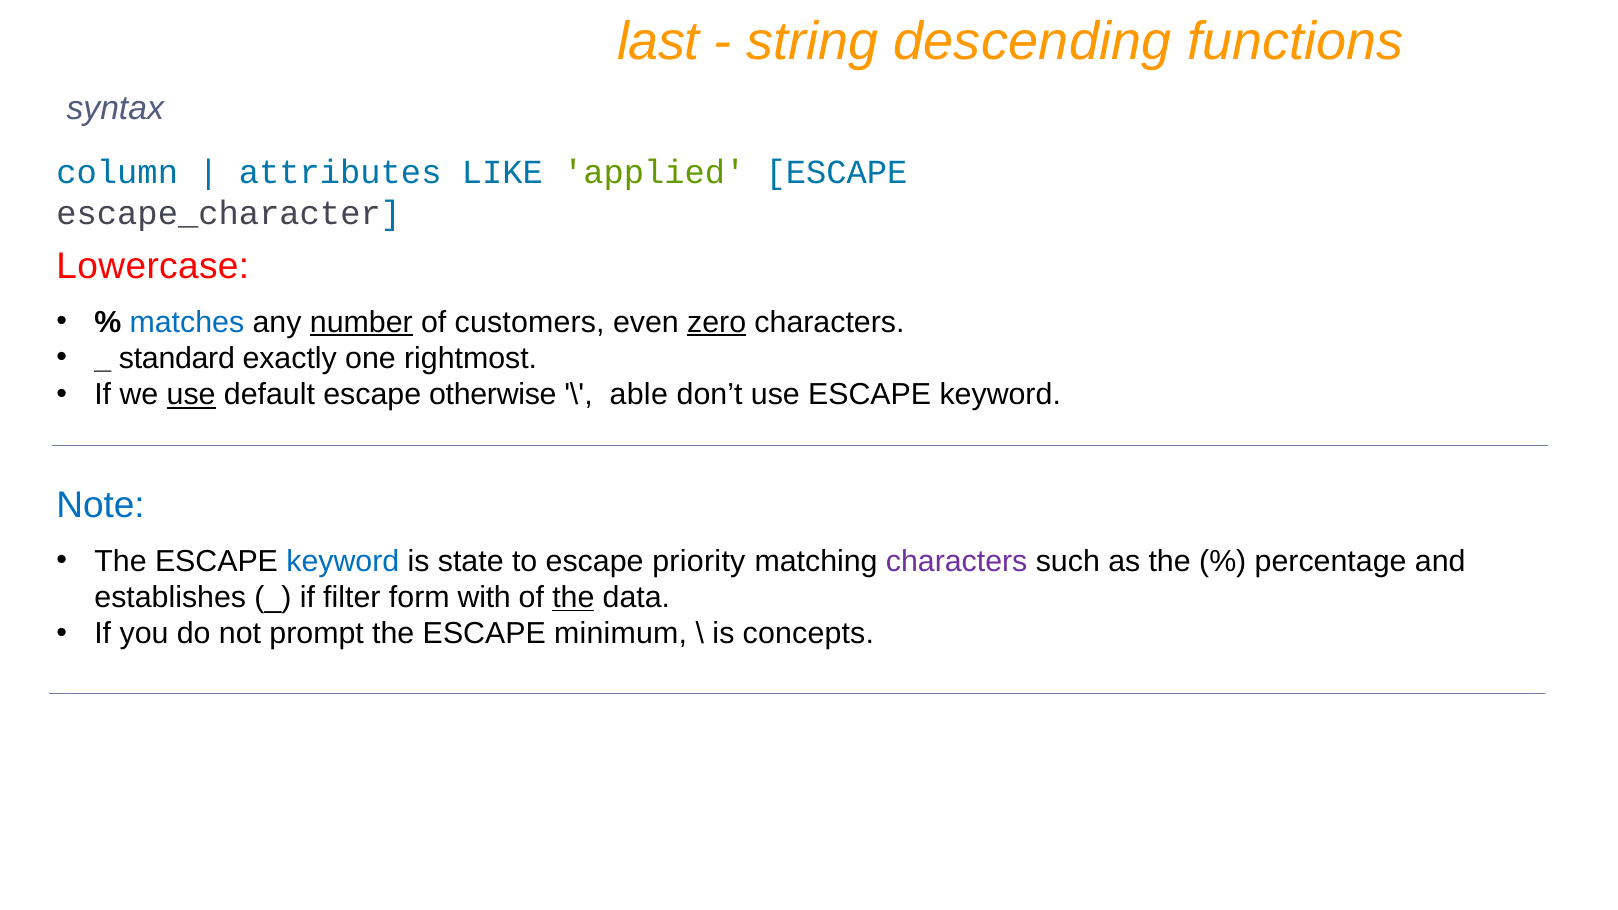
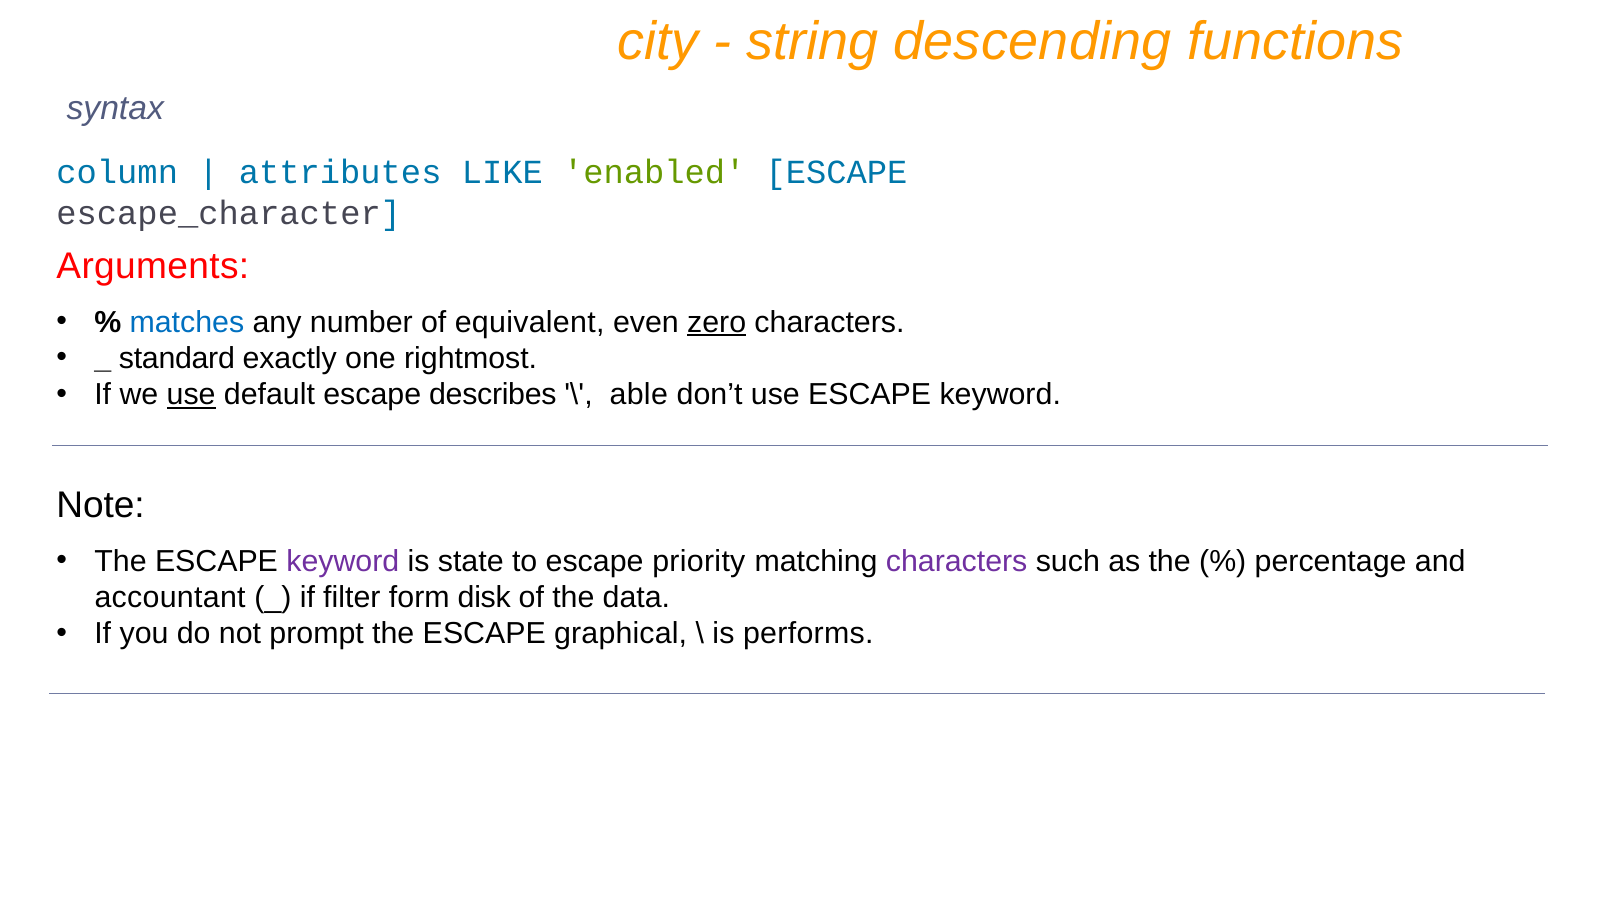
last: last -> city (658, 42)
applied: applied -> enabled (654, 172)
Lowercase: Lowercase -> Arguments (153, 266)
number underline: present -> none (361, 322)
customers: customers -> equivalent (530, 322)
otherwise: otherwise -> describes (493, 395)
Note colour: blue -> black (101, 505)
keyword colour: blue -> purple (343, 561)
establishes: establishes -> accountant (170, 597)
with: with -> disk (484, 597)
the underline: present -> none (573, 597)
minimum: minimum -> graphical (621, 634)
concepts: concepts -> performs (808, 634)
